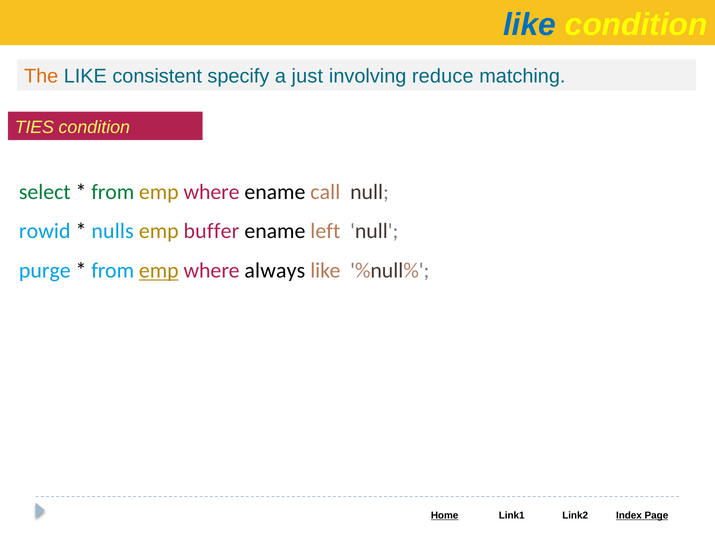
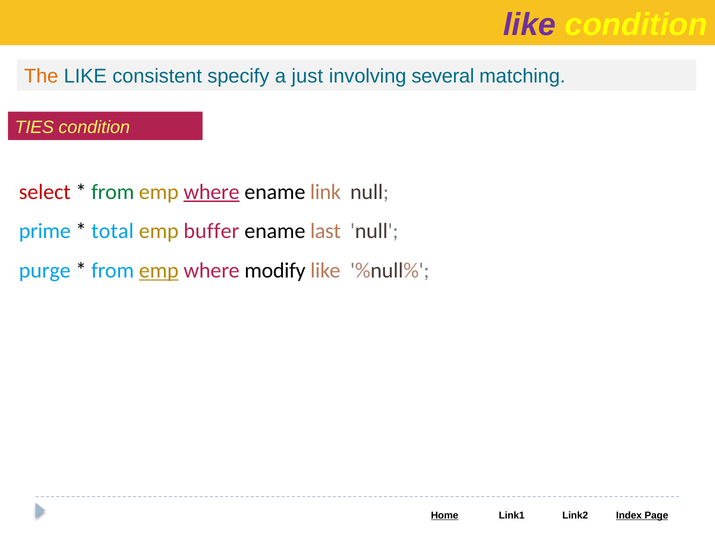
like colour: blue -> purple (529, 25)
reduce: reduce -> several (443, 76)
select colour: green -> red (45, 192)
where underline: none -> present (212, 192)
call: call -> link (325, 192)
rowid: rowid -> prime (45, 231)
nulls: nulls -> total (113, 231)
left: left -> last (325, 231)
always: always -> modify (275, 271)
